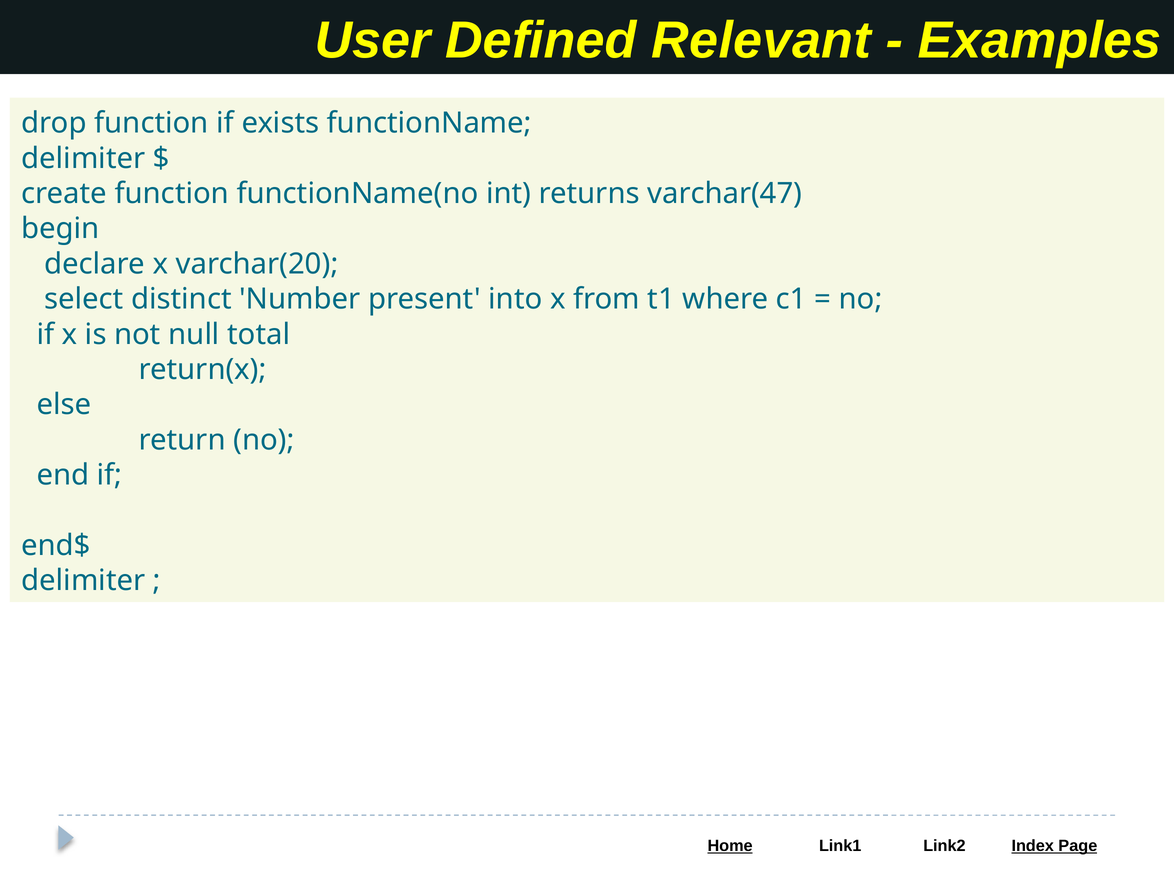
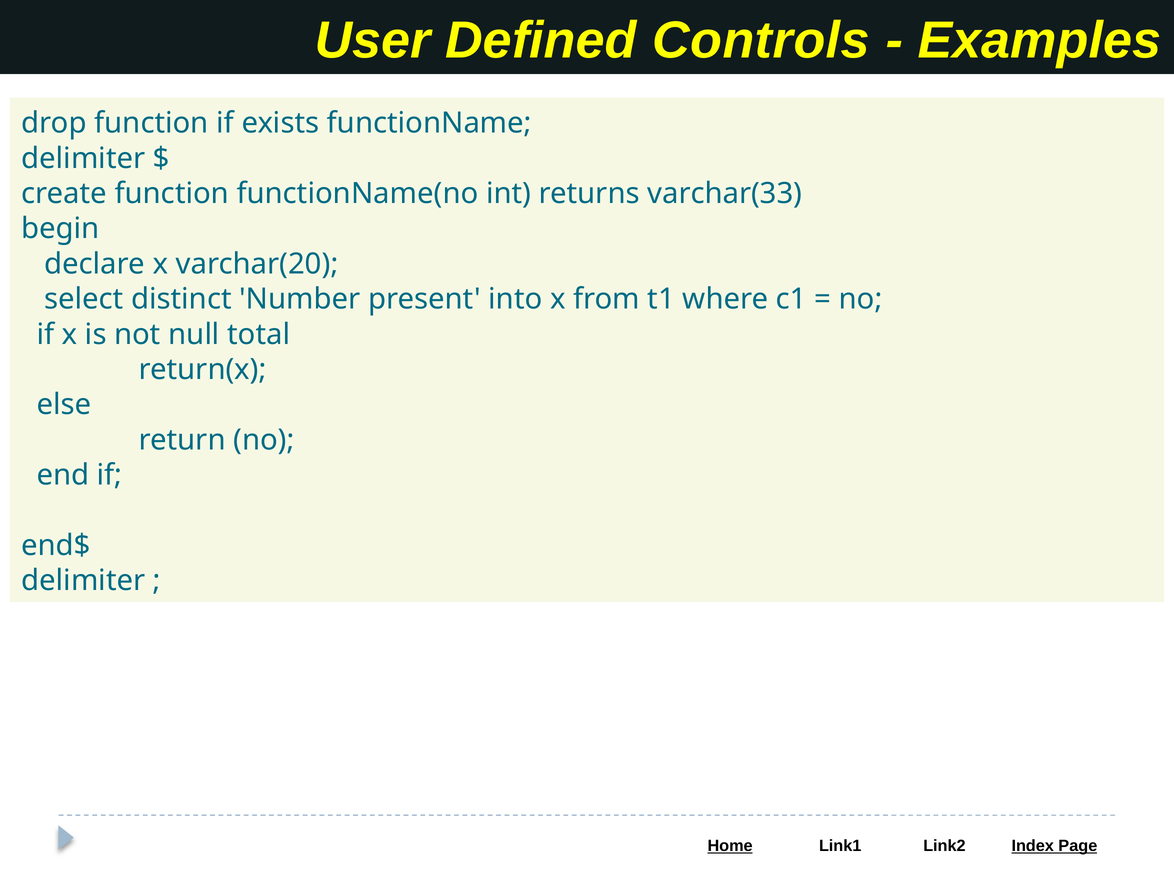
Relevant: Relevant -> Controls (761, 41)
varchar(47: varchar(47 -> varchar(33 (725, 194)
